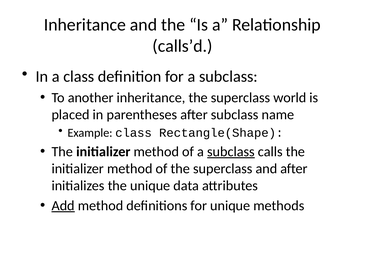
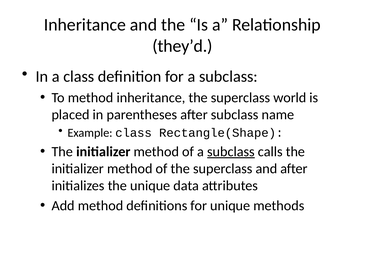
calls’d: calls’d -> they’d (183, 46)
To another: another -> method (91, 98)
Add underline: present -> none (63, 205)
